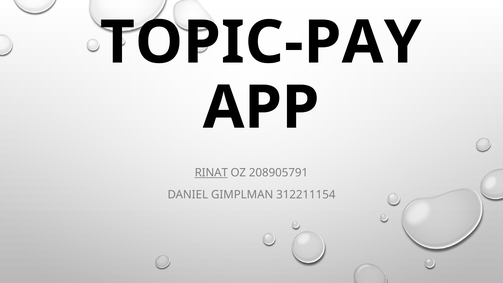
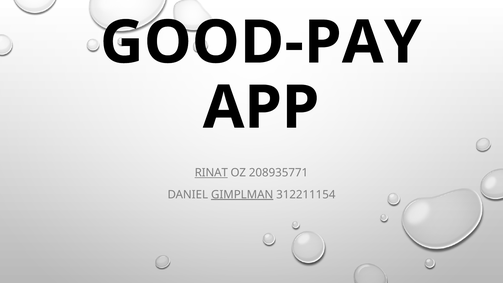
TOPIC-PAY: TOPIC-PAY -> GOOD-PAY (261, 43)
208905791: 208905791 -> 208935771 (279, 173)
GIMPLMAN underline: none -> present (242, 195)
